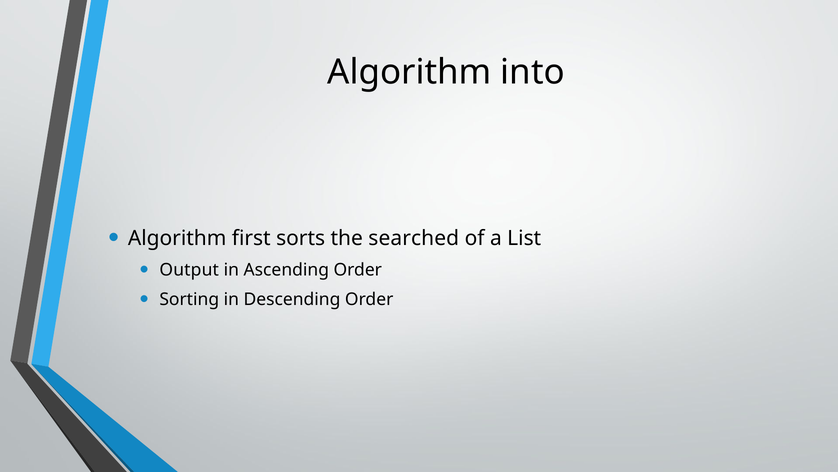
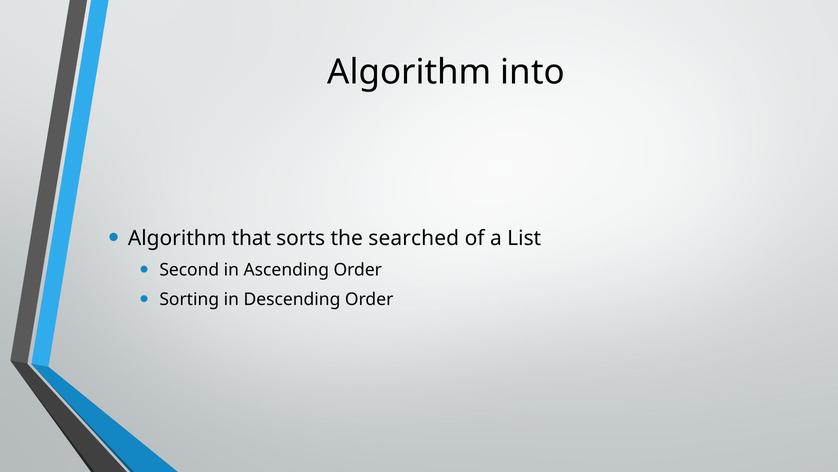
first: first -> that (251, 238)
Output: Output -> Second (189, 270)
